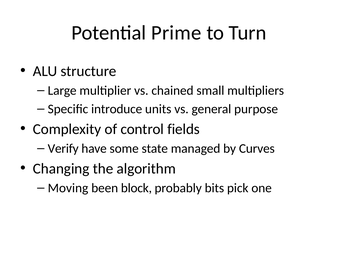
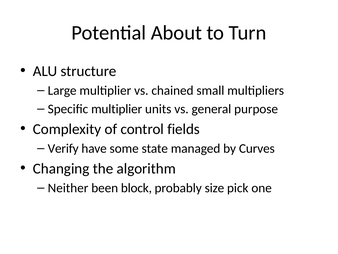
Prime: Prime -> About (176, 33)
Specific introduce: introduce -> multiplier (117, 109)
Moving: Moving -> Neither (68, 188)
bits: bits -> size (214, 188)
